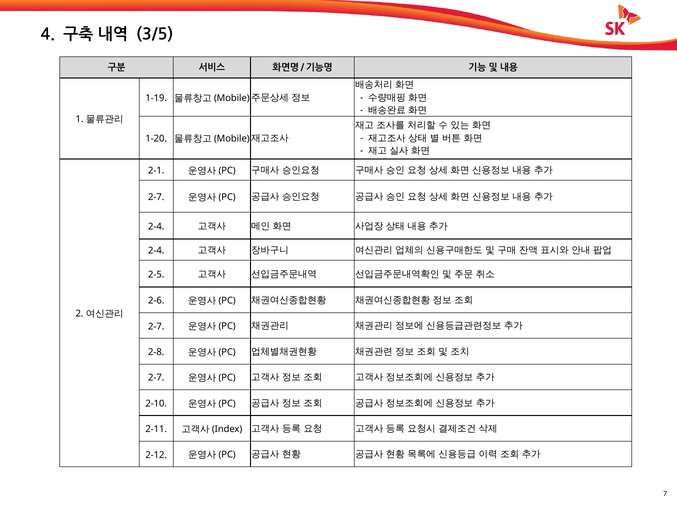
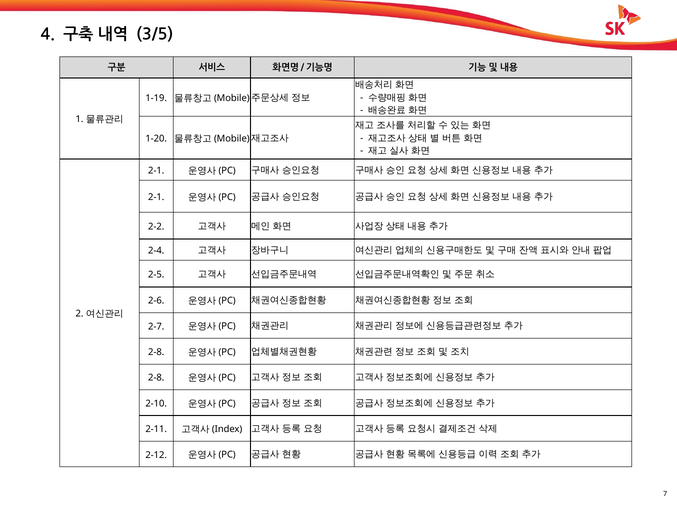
2-7: 2-7 -> 2-1 (156, 197)
2-4: 2-4 -> 2-2 (156, 226)
2-7: 2-7 -> 2-8 (156, 378)
